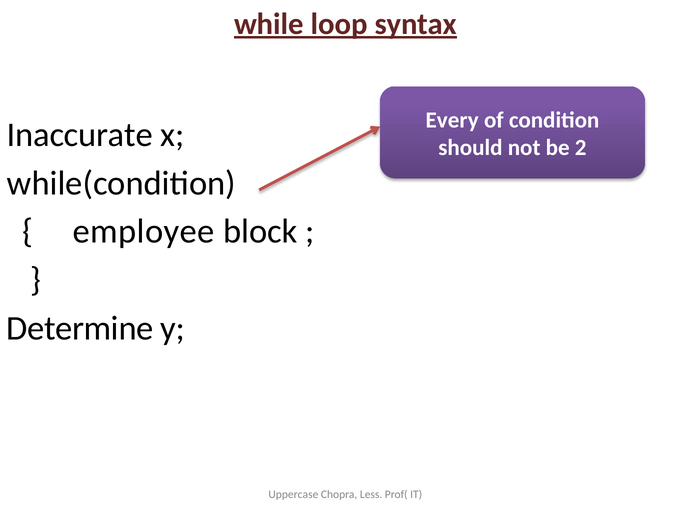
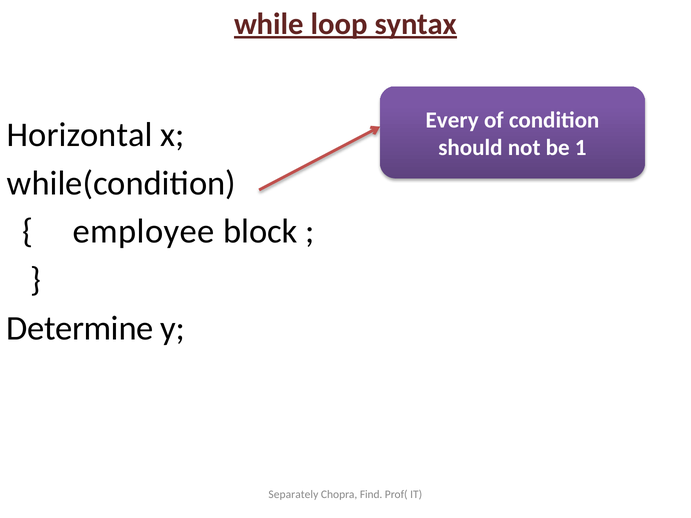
Inaccurate: Inaccurate -> Horizontal (80, 135)
2: 2 -> 1 (581, 148)
Uppercase: Uppercase -> Separately (293, 495)
Less: Less -> Find (371, 495)
